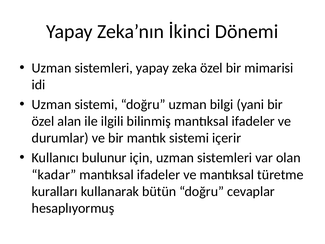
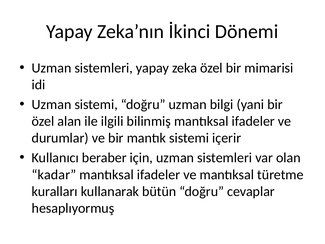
bulunur: bulunur -> beraber (104, 158)
